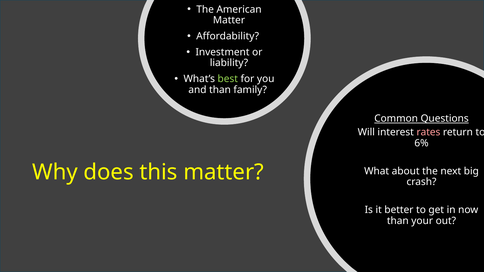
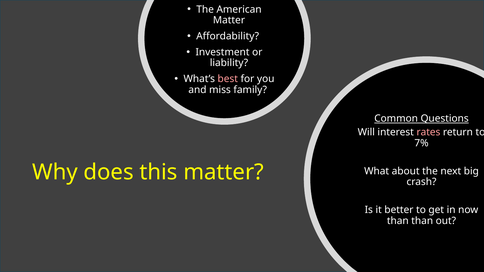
best colour: light green -> pink (228, 79)
and than: than -> miss (220, 90)
6%: 6% -> 7% (421, 143)
than your: your -> than (422, 221)
